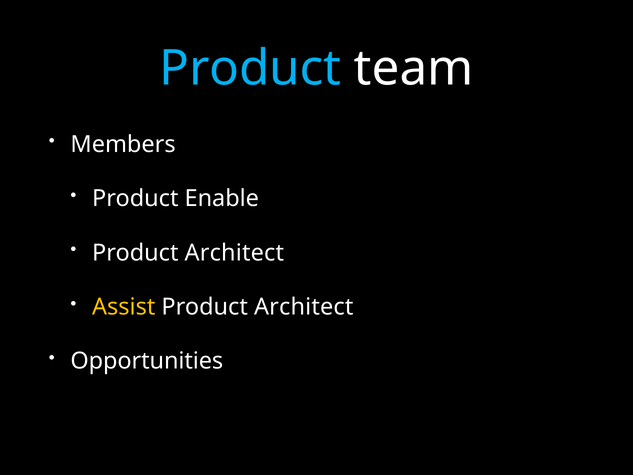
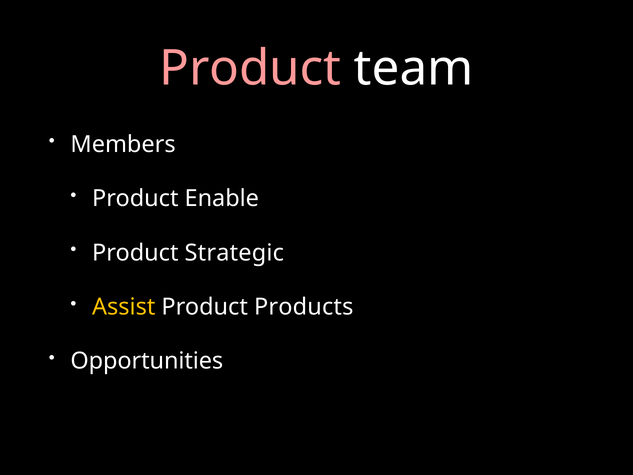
Product colour: light blue -> pink (250, 68)
Architect: Architect -> Strategic (234, 253)
Architect: Architect -> Products (304, 307)
